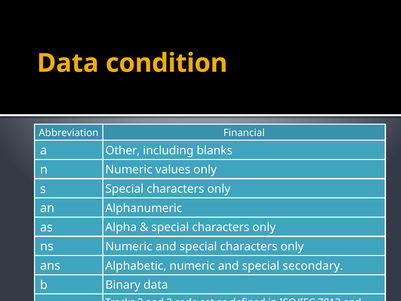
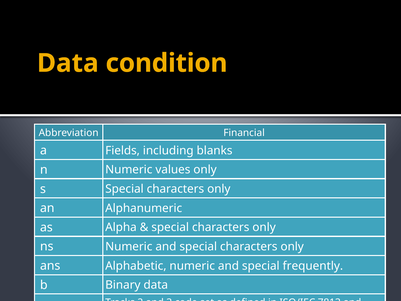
Other: Other -> Fields (123, 150)
secondary: secondary -> frequently (313, 266)
